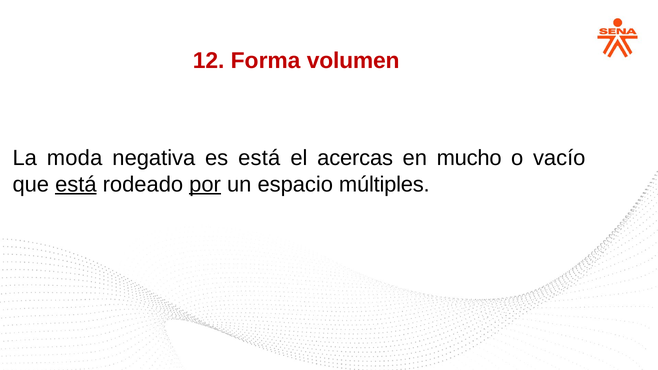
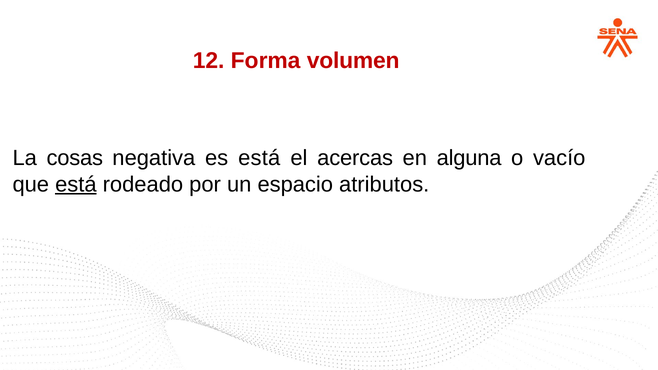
moda: moda -> cosas (75, 158)
mucho: mucho -> alguna (469, 158)
por underline: present -> none (205, 184)
múltiples: múltiples -> atributos (384, 184)
